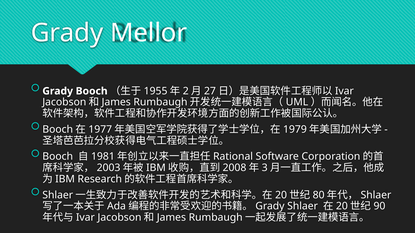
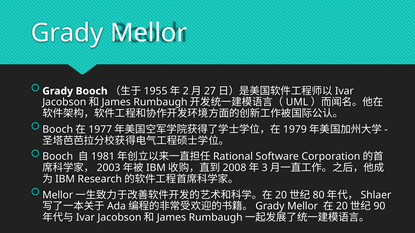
Shlaer: Shlaer -> Mellor (58, 195)
Shlaer: Shlaer -> Mellor (303, 206)
